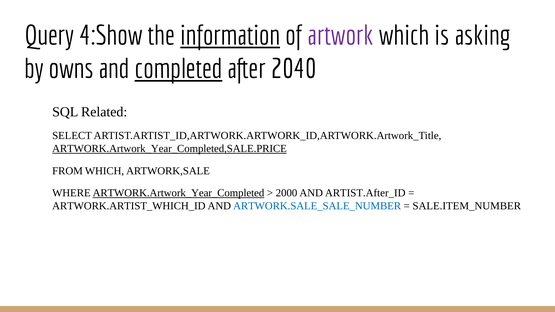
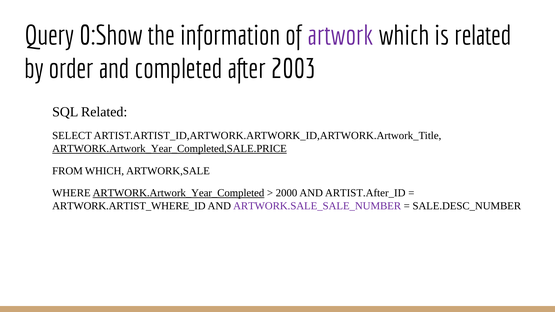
4:Show: 4:Show -> 0:Show (111, 36)
information underline: present -> none (230, 36)
is asking: asking -> related (483, 36)
owns: owns -> order (71, 69)
completed underline: present -> none (179, 69)
2040: 2040 -> 2003 (294, 69)
ARTWORK.ARTIST_WHICH_ID: ARTWORK.ARTIST_WHICH_ID -> ARTWORK.ARTIST_WHERE_ID (129, 206)
ARTWORK.SALE_SALE_NUMBER colour: blue -> purple (317, 206)
SALE.ITEM_NUMBER: SALE.ITEM_NUMBER -> SALE.DESC_NUMBER (467, 206)
